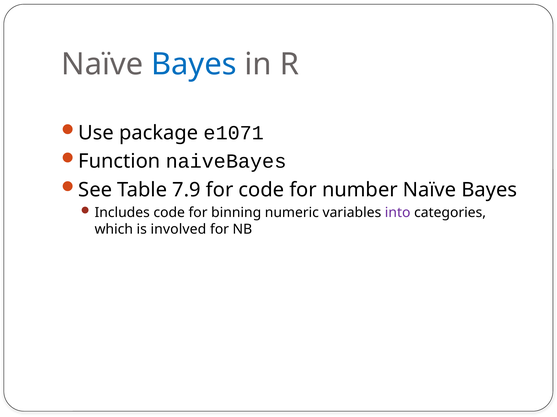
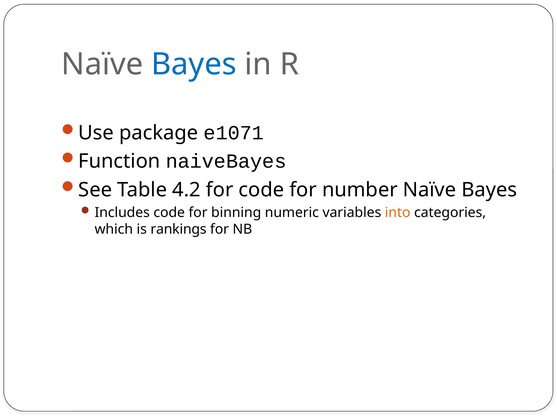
7.9: 7.9 -> 4.2 (186, 190)
into colour: purple -> orange (398, 213)
involved: involved -> rankings (179, 230)
